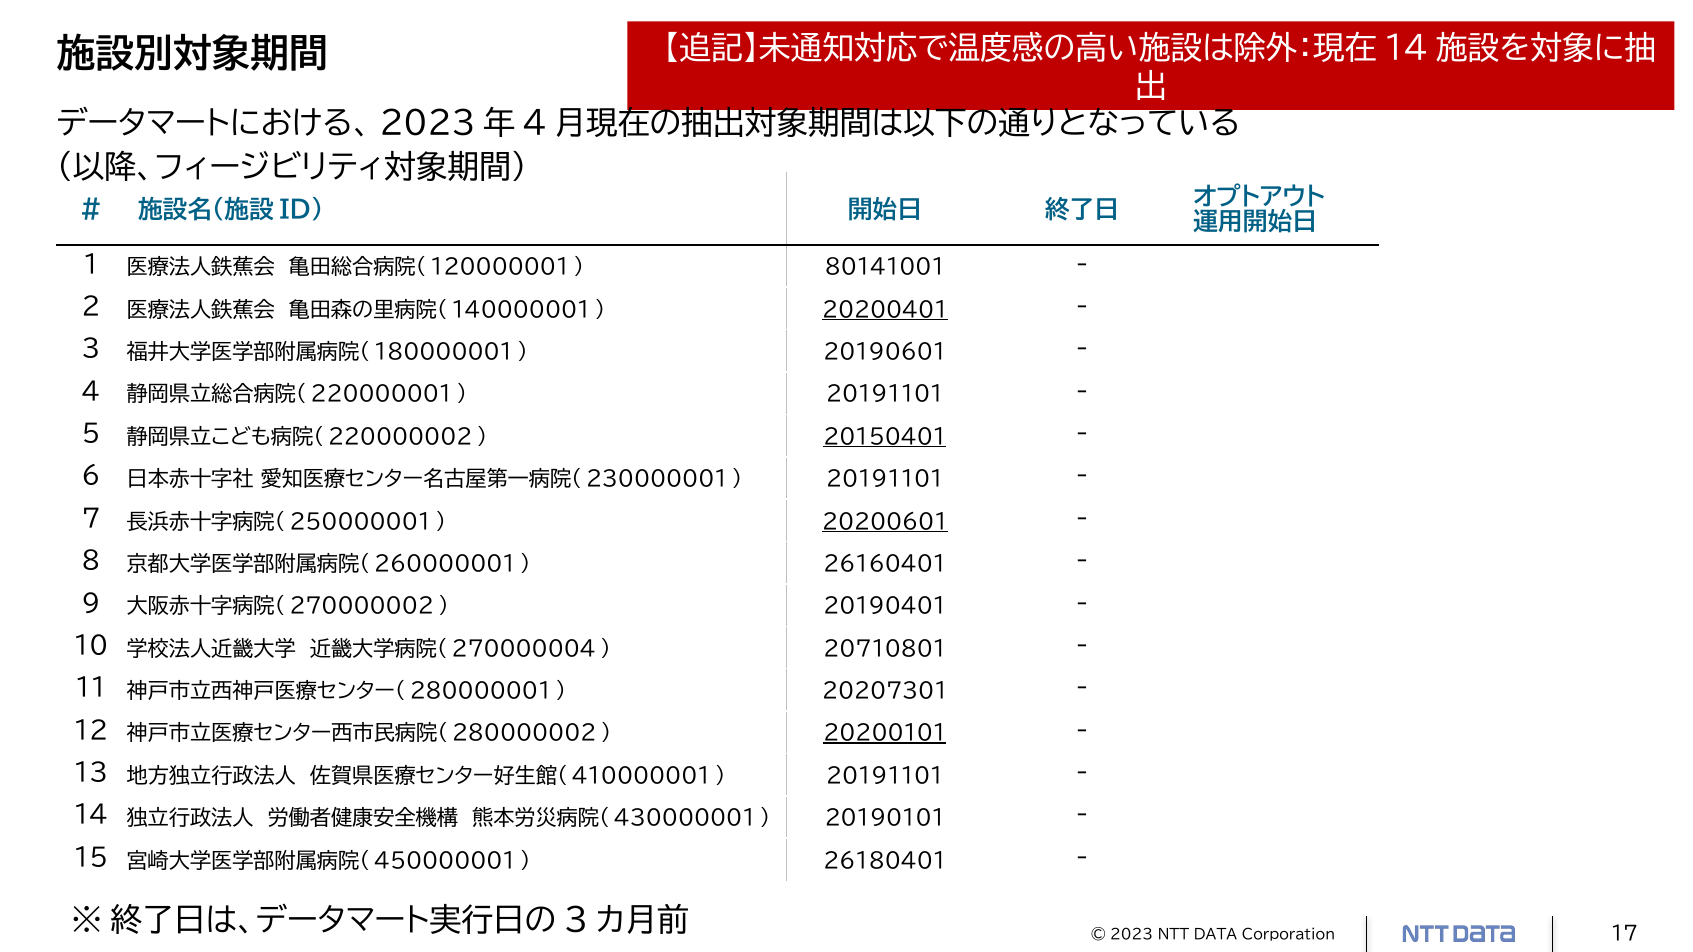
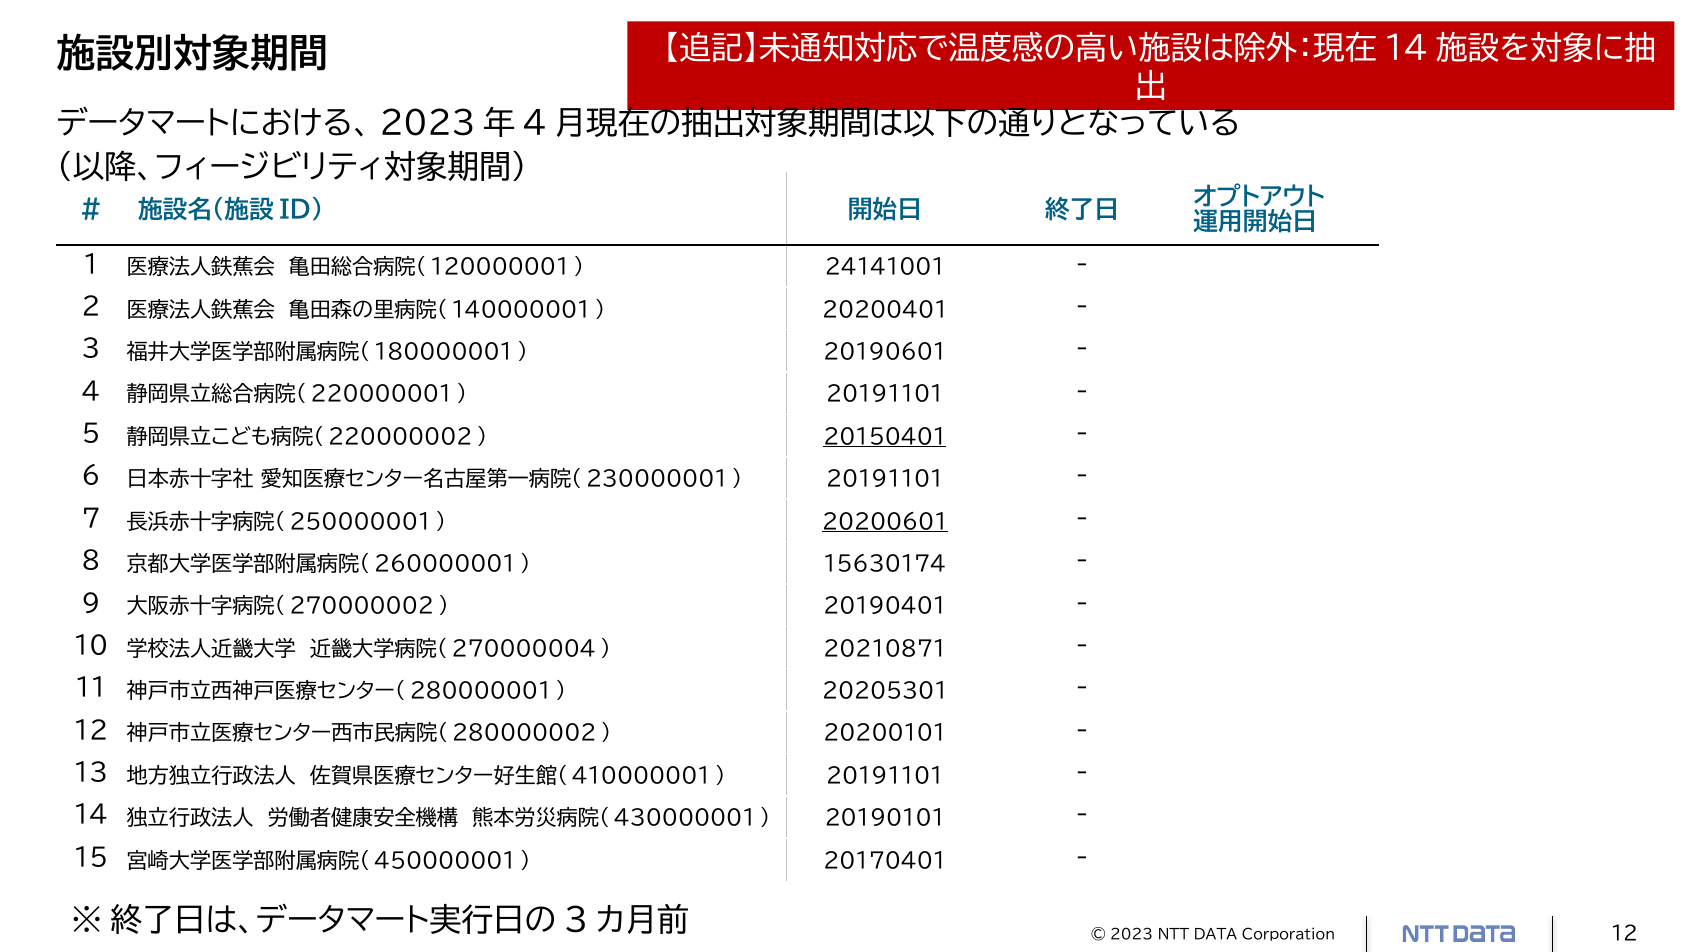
80141001: 80141001 -> 24141001 (885, 268)
20200401 underline: present -> none (885, 310)
26160401: 26160401 -> 15630174 (885, 565)
20710801: 20710801 -> 20210871 (885, 649)
20207301: 20207301 -> 20205301 (885, 692)
20200101 underline: present -> none (885, 734)
26180401: 26180401 -> 20170401 (885, 861)
17: 17 -> 12 (1624, 934)
